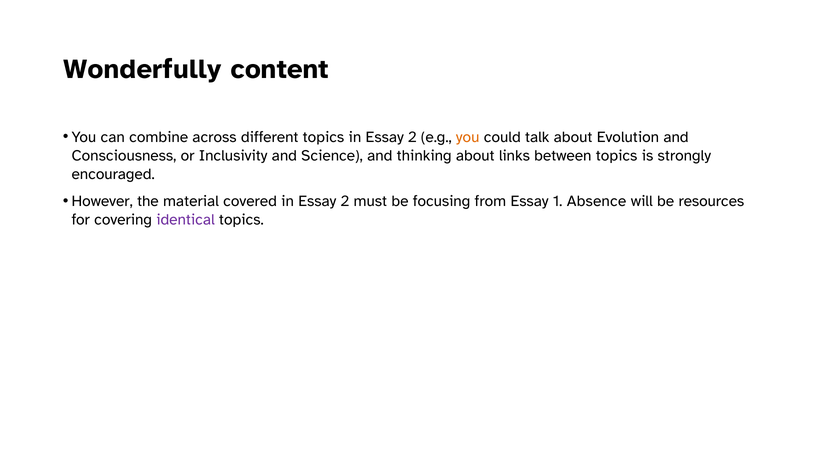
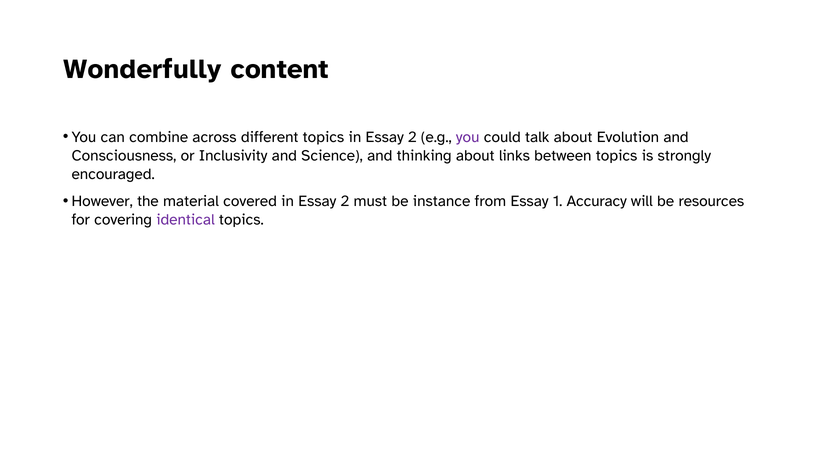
you colour: orange -> purple (468, 137)
focusing: focusing -> instance (442, 201)
Absence: Absence -> Accuracy (597, 201)
